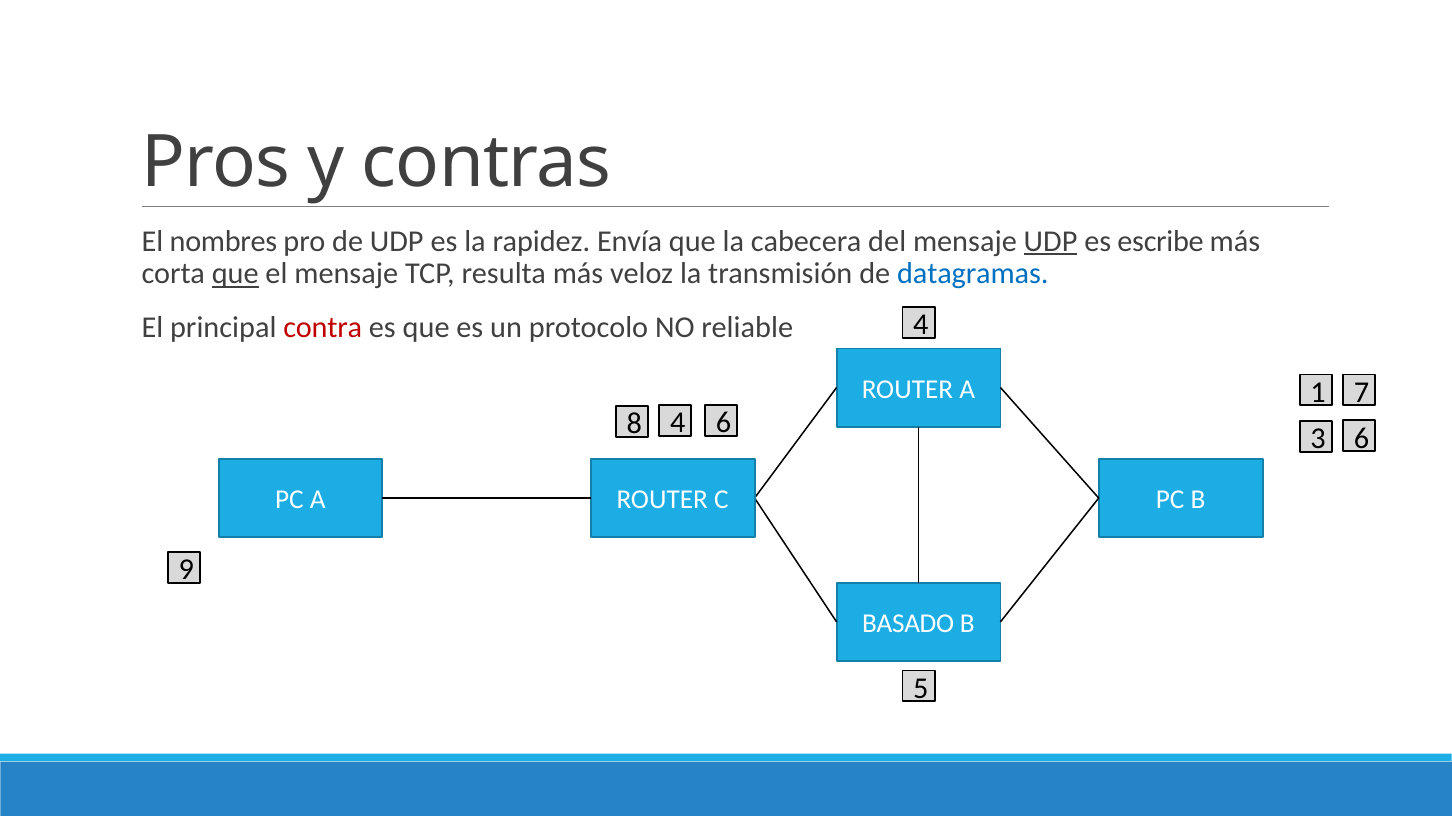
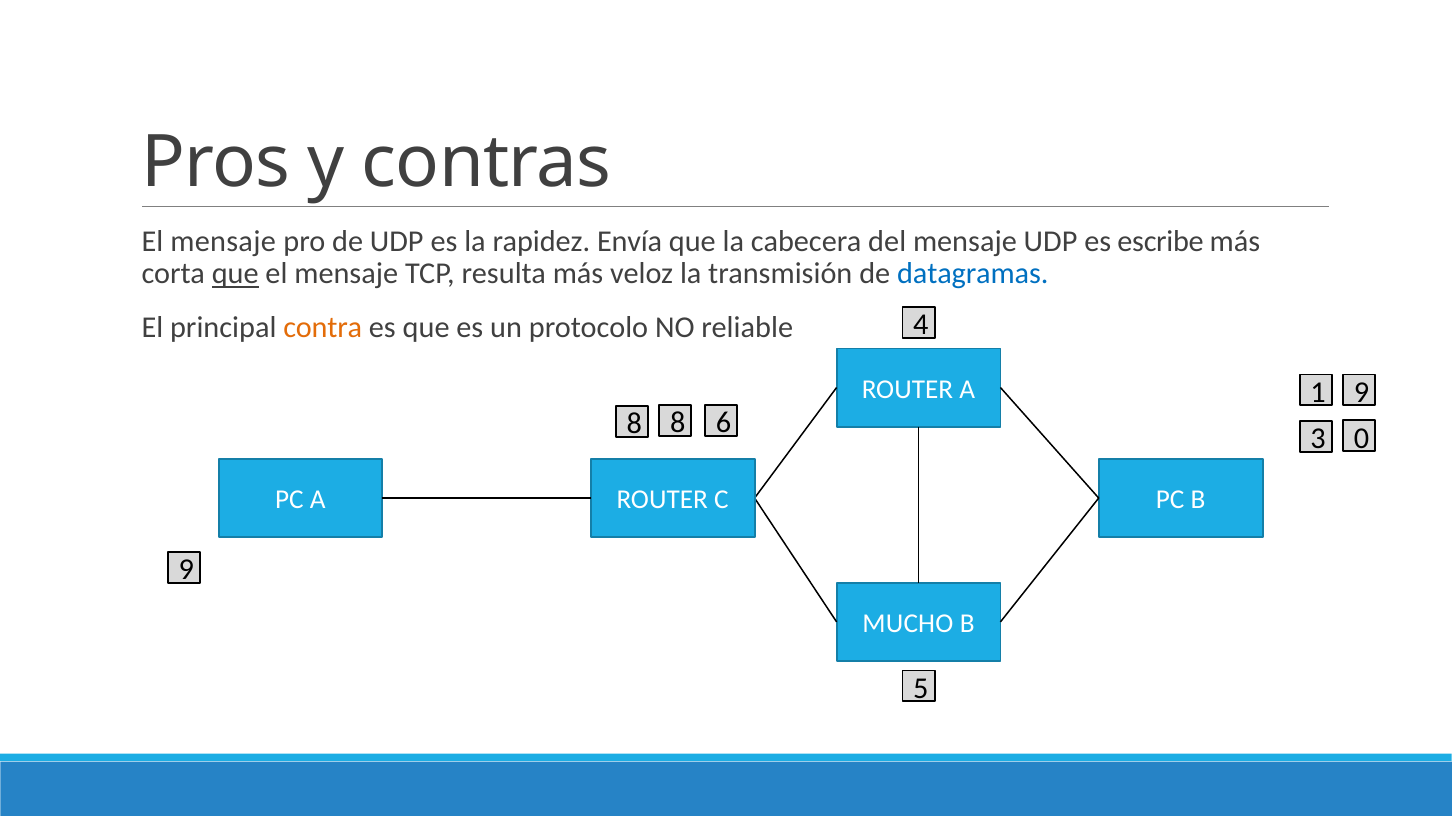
nombres: nombres -> mensaje (223, 241)
UDP underline: present -> none (1051, 241)
contra colour: red -> orange (323, 328)
1 7: 7 -> 9 (1362, 392)
8 4: 4 -> 8 (678, 423)
3 6: 6 -> 0 (1362, 438)
BASADO: BASADO -> MUCHO (908, 624)
